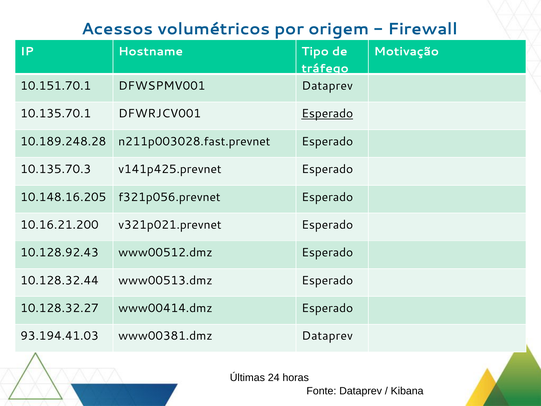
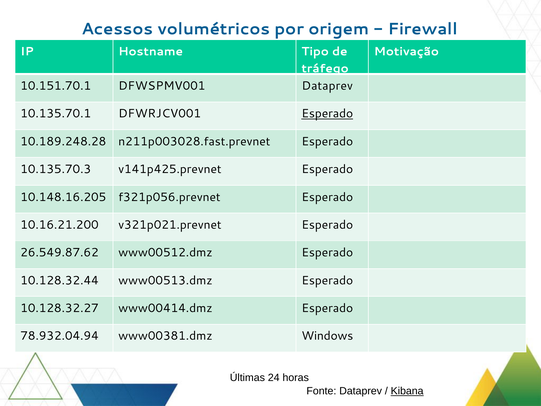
10.128.92.43: 10.128.92.43 -> 26.549.87.62 (60, 252)
93.194.41.03: 93.194.41.03 -> 78.932.04.94 (60, 336)
www00381.dmz Dataprev: Dataprev -> Windows (327, 336)
Kibana underline: none -> present (407, 391)
